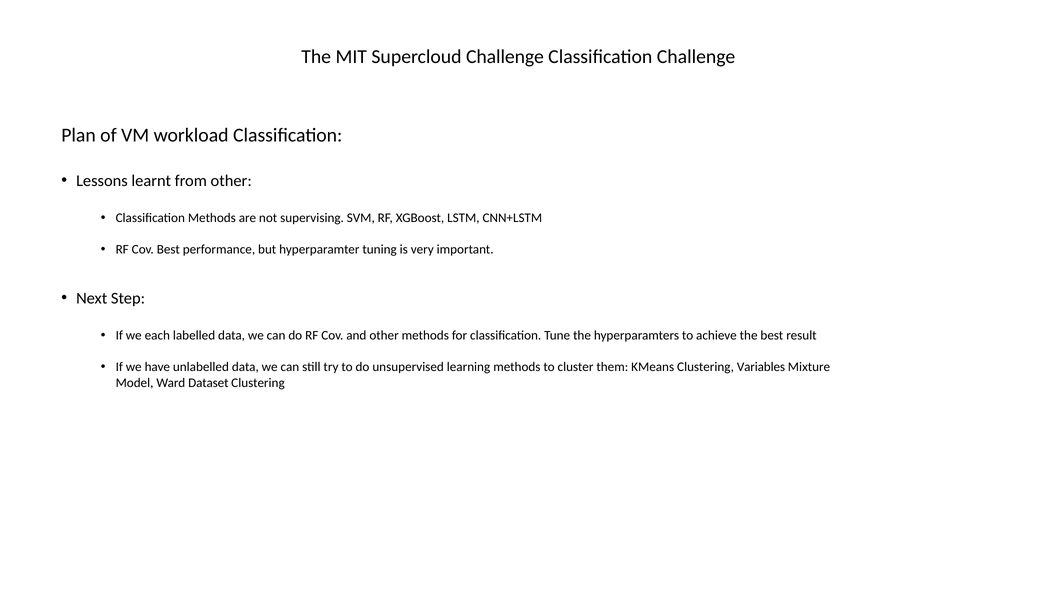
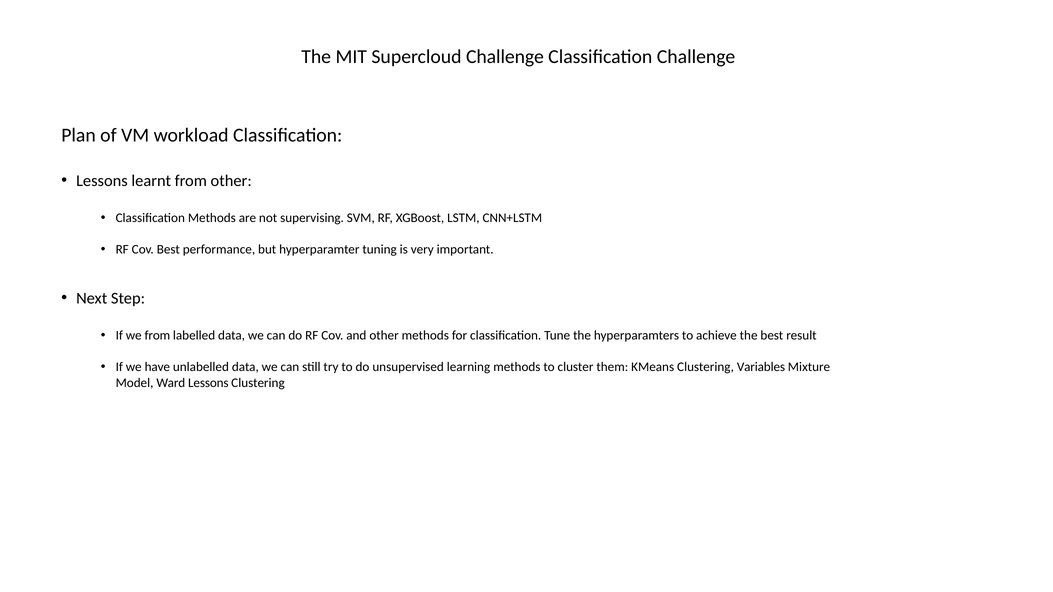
we each: each -> from (157, 336)
Ward Dataset: Dataset -> Lessons (208, 383)
